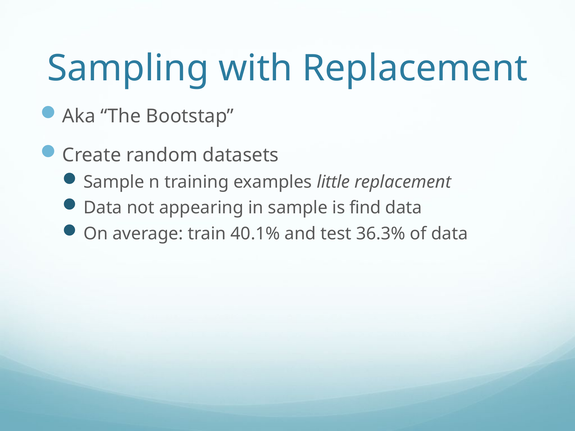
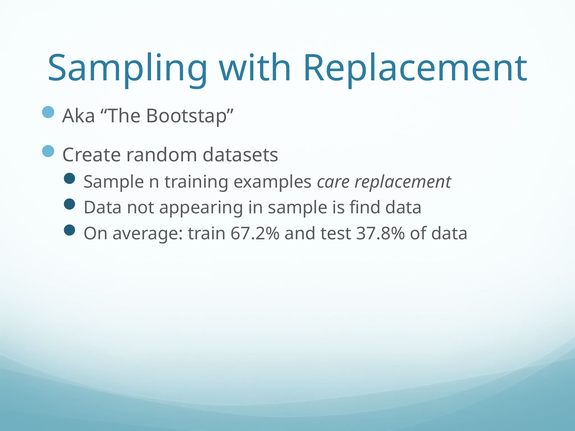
little: little -> care (333, 182)
40.1%: 40.1% -> 67.2% (255, 234)
36.3%: 36.3% -> 37.8% (381, 234)
